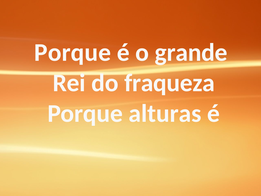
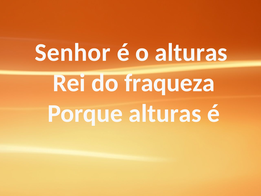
Porque: Porque -> Senhor (73, 52)
o grande: grande -> alturas (191, 52)
